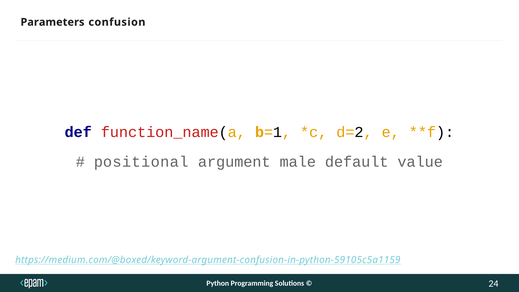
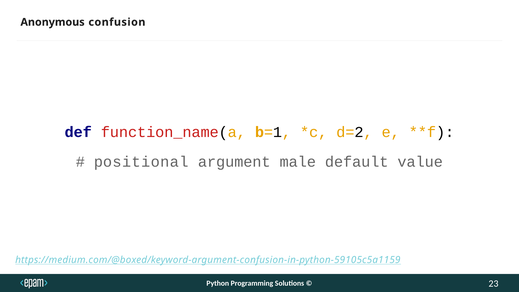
Parameters: Parameters -> Anonymous (53, 22)
24: 24 -> 23 (494, 284)
